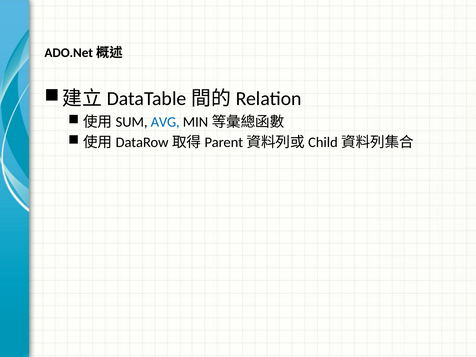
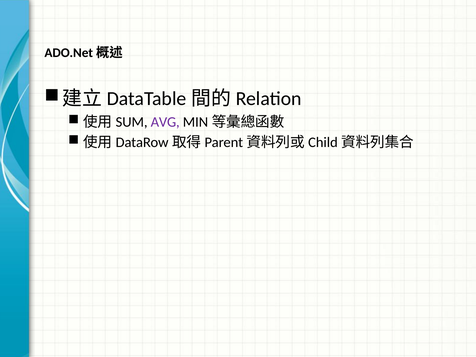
AVG colour: blue -> purple (165, 122)
